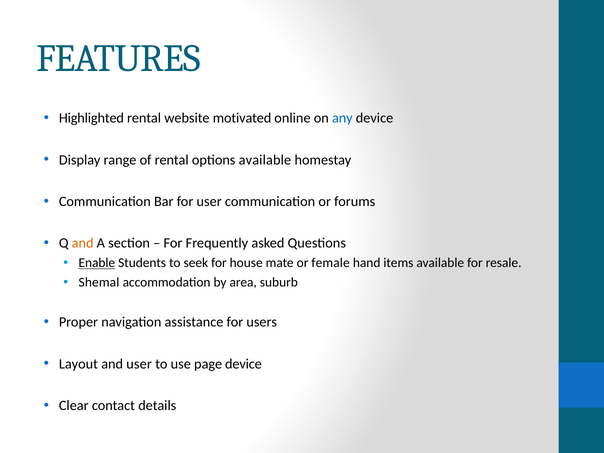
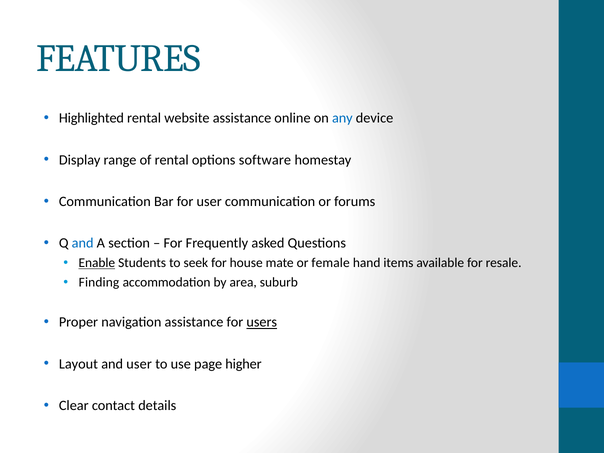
website motivated: motivated -> assistance (242, 118)
options available: available -> software (265, 160)
and colour: orange -> blue (83, 243)
Shemal: Shemal -> Finding (99, 282)
users underline: none -> present (262, 322)
page device: device -> higher (243, 364)
